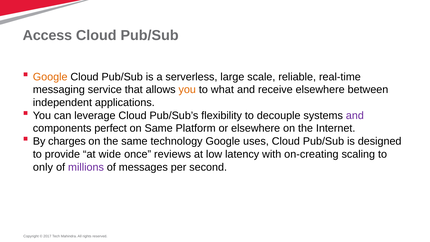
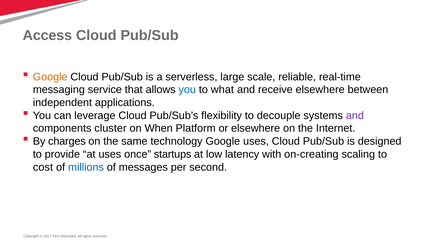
you colour: orange -> blue (187, 90)
perfect: perfect -> cluster (110, 128)
on Same: Same -> When (159, 128)
at wide: wide -> uses (110, 154)
reviews: reviews -> startups (173, 154)
only: only -> cost (43, 167)
millions colour: purple -> blue (86, 167)
